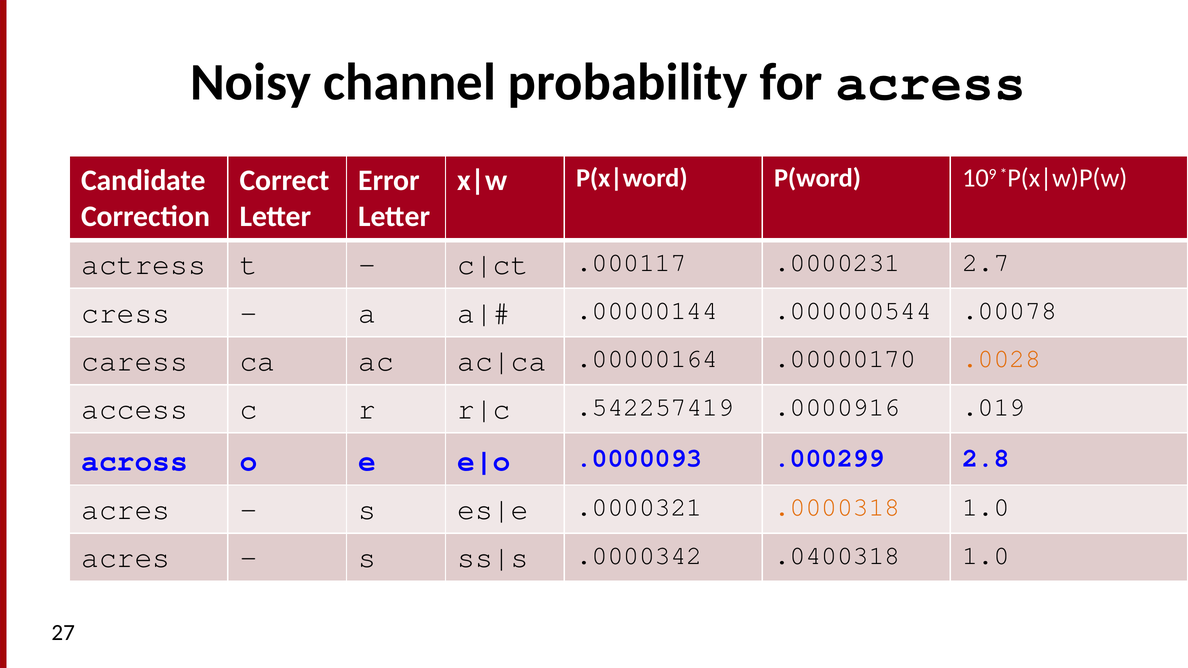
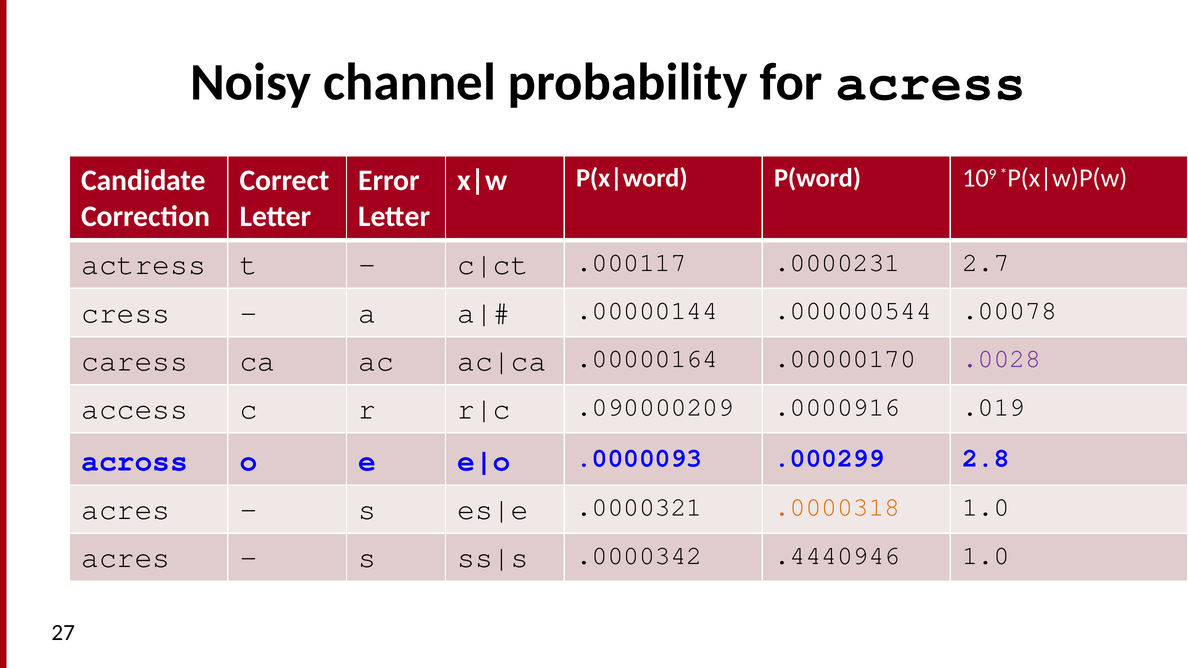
.0028 colour: orange -> purple (1002, 359)
.542257419: .542257419 -> .090000209 (655, 407)
.0400318: .0400318 -> .4440946 (837, 556)
